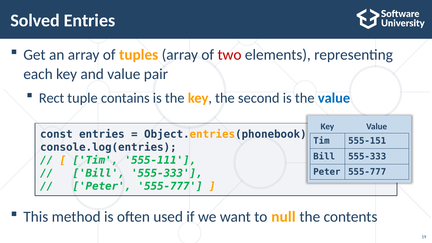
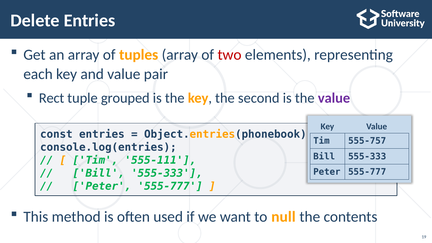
Solved: Solved -> Delete (35, 20)
contains: contains -> grouped (125, 98)
value colour: blue -> purple (334, 98)
555-151: 555-151 -> 555-757 (367, 141)
